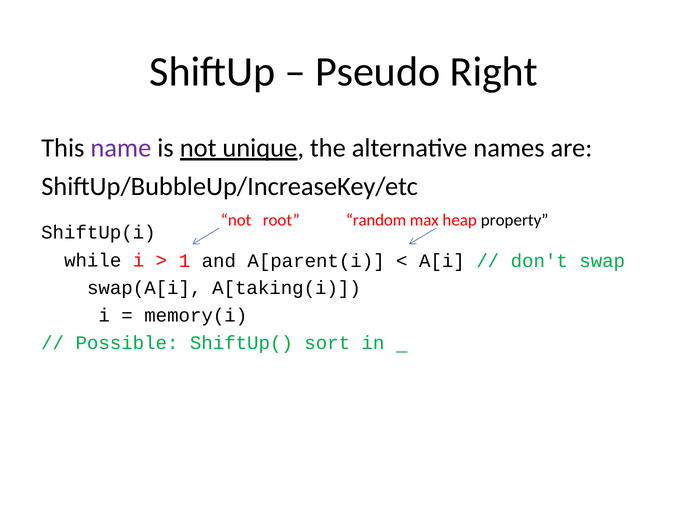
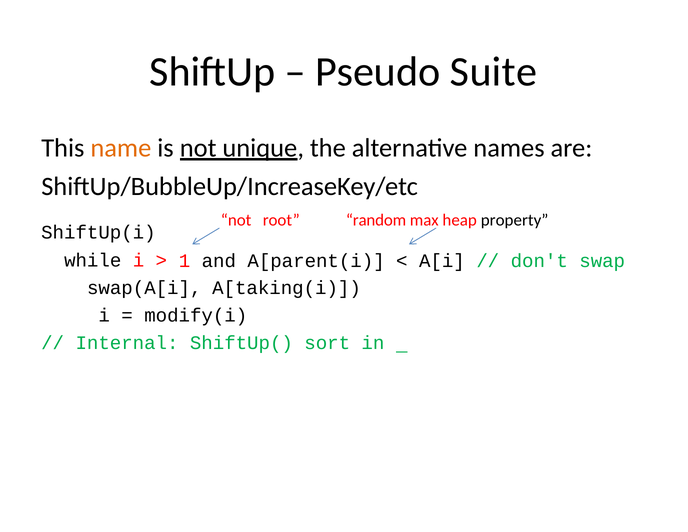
Right: Right -> Suite (494, 72)
name colour: purple -> orange (121, 148)
memory(i: memory(i -> modify(i (196, 315)
Possible: Possible -> Internal (127, 343)
